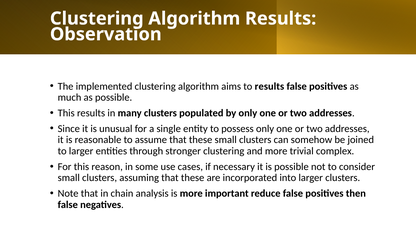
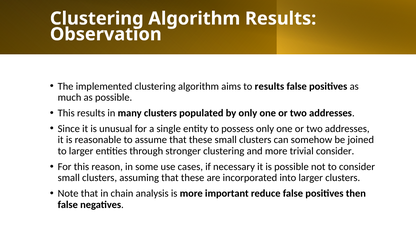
trivial complex: complex -> consider (335, 151)
